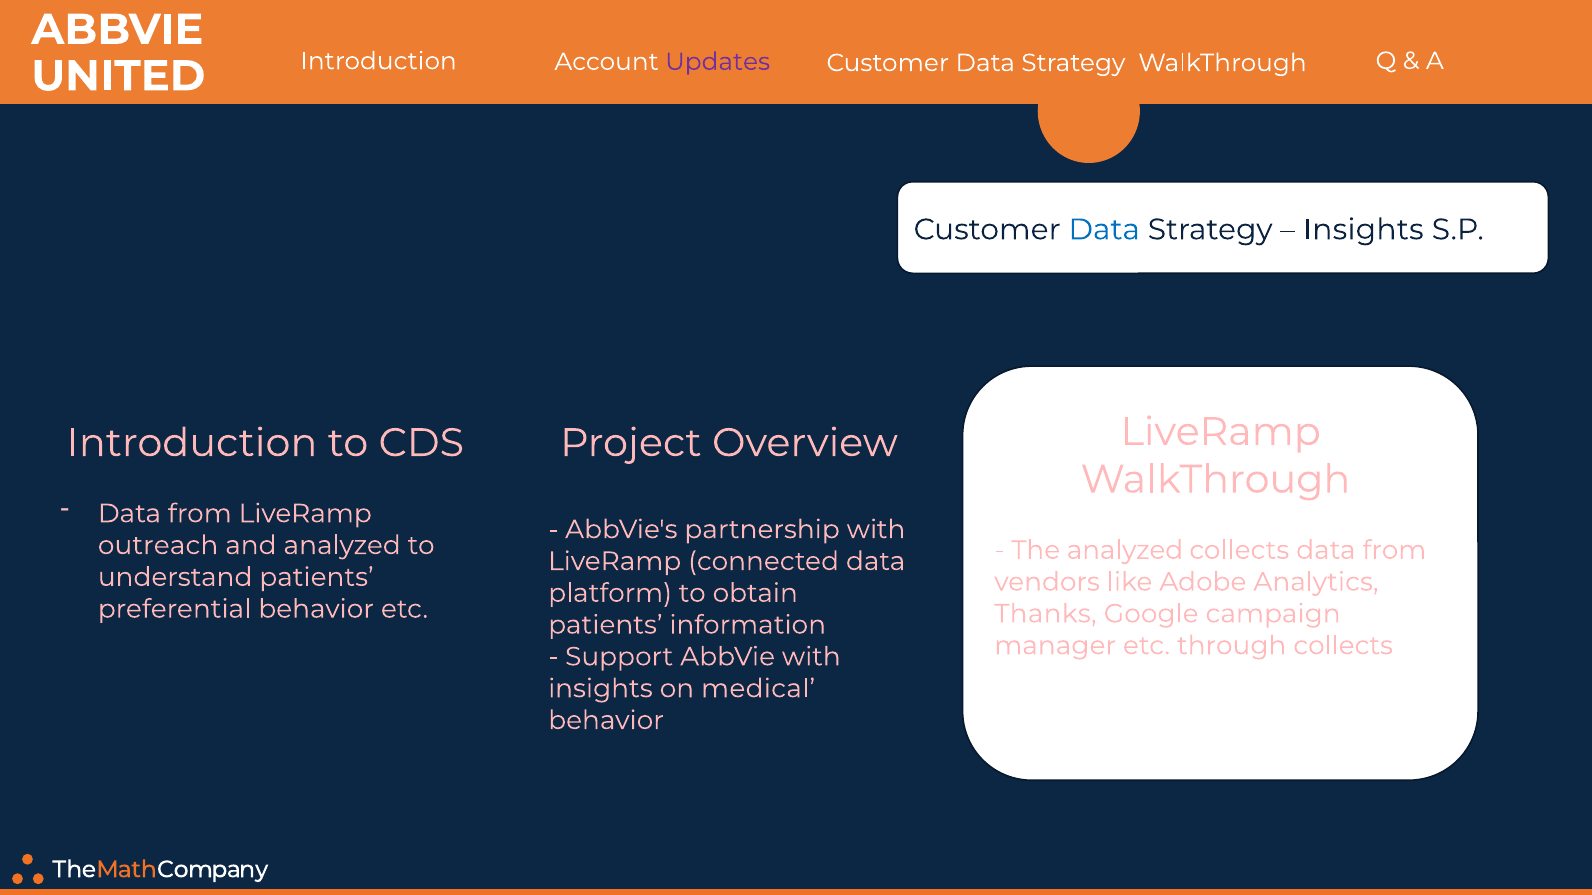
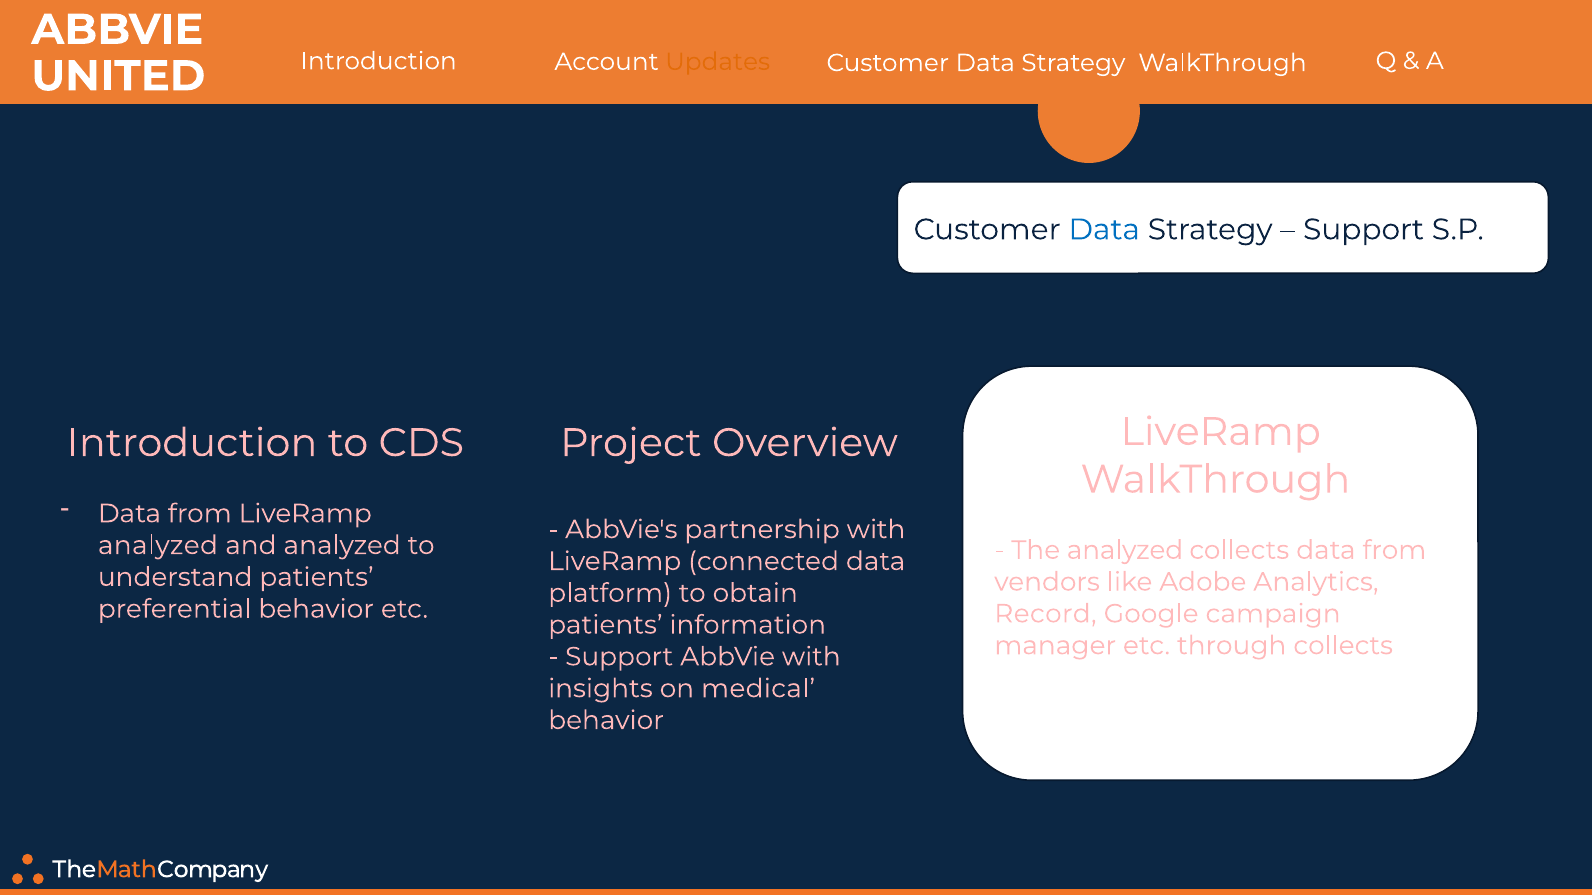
Updates colour: purple -> orange (718, 62)
Insights: Insights -> Support (1364, 230)
outreach: outreach -> analyzed (158, 546)
Thanks: Thanks -> Record (1045, 614)
